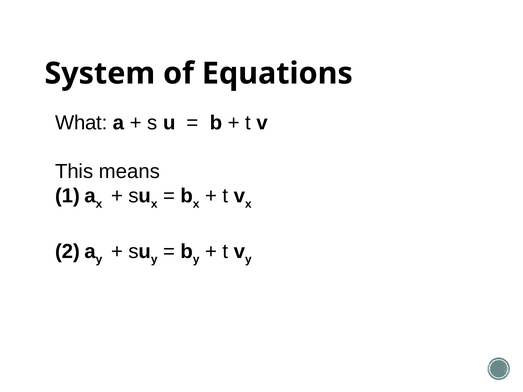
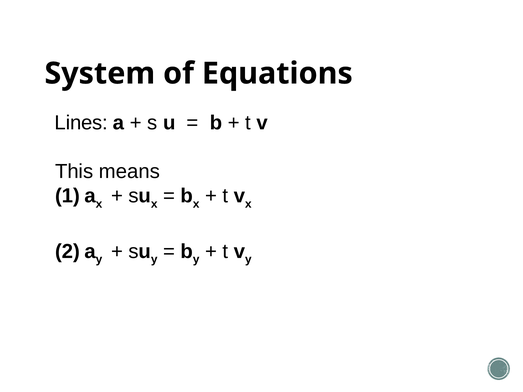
What: What -> Lines (81, 123)
